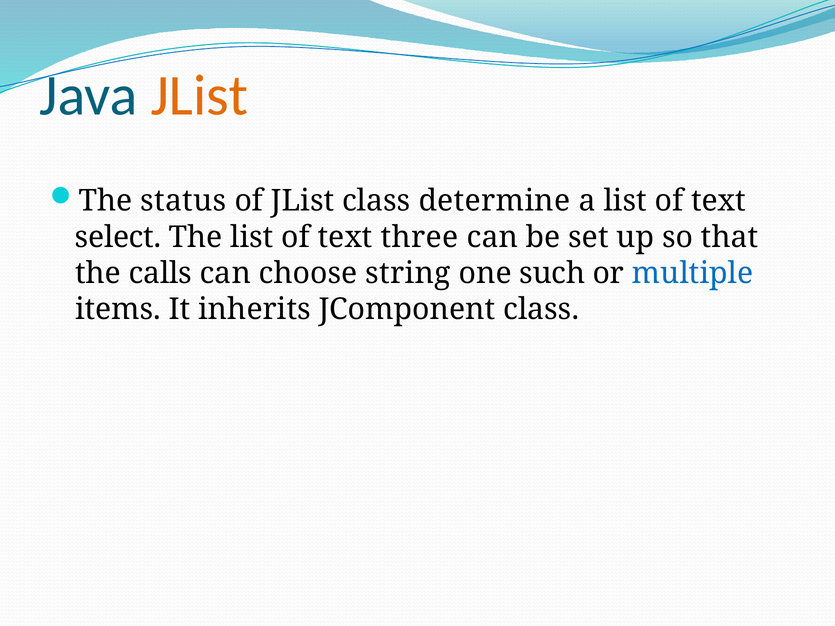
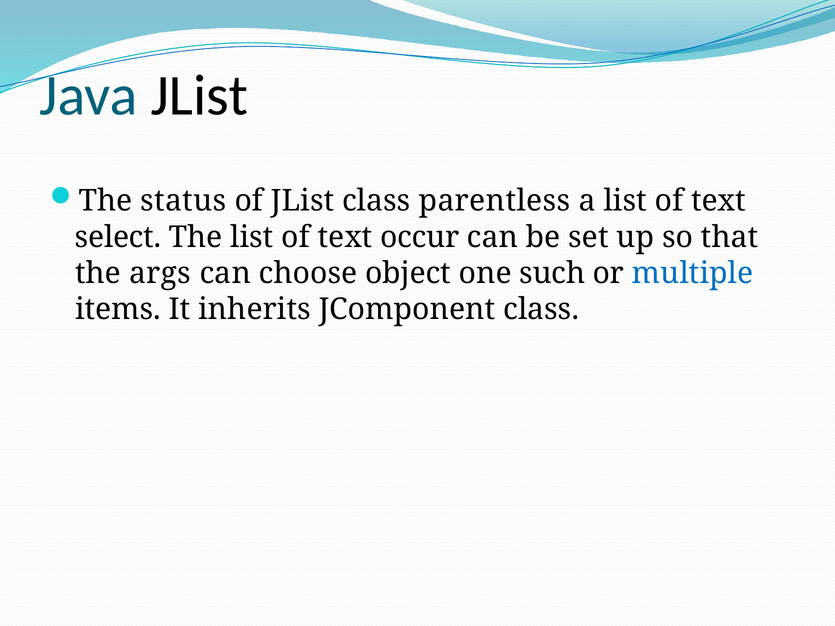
JList colour: orange -> black (199, 96)
determine: determine -> parentless (495, 201)
three: three -> occur (420, 237)
calls: calls -> args (160, 273)
string: string -> object (408, 273)
